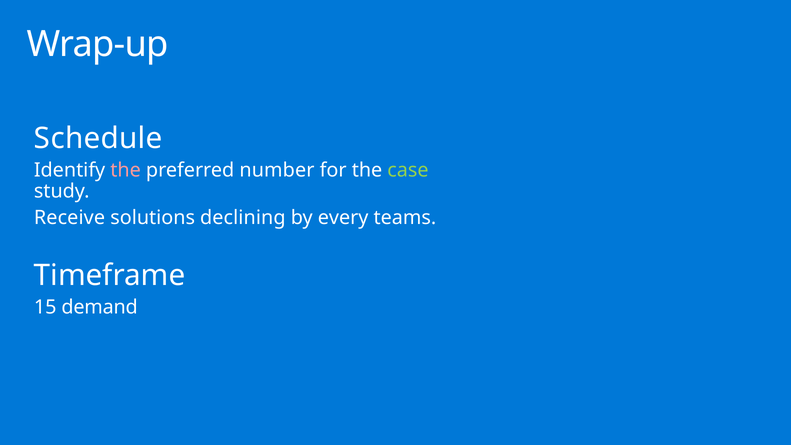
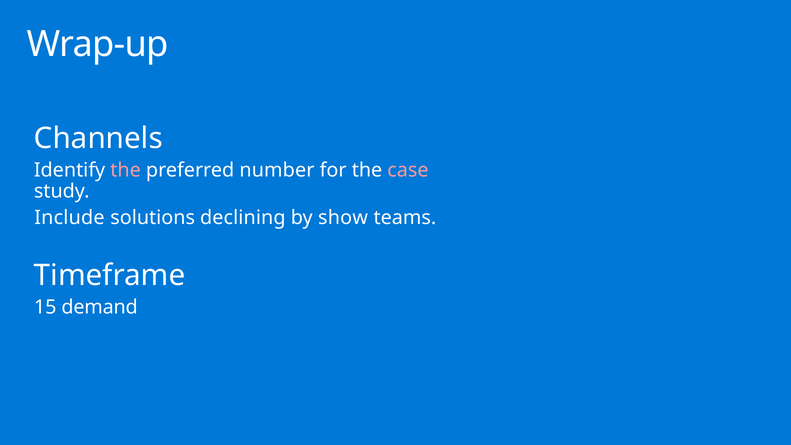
Schedule: Schedule -> Channels (98, 138)
case colour: light green -> pink (408, 170)
Receive: Receive -> Include (69, 218)
every: every -> show (343, 218)
